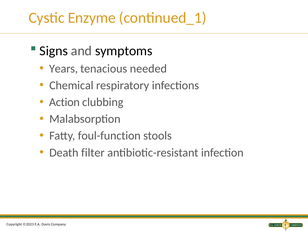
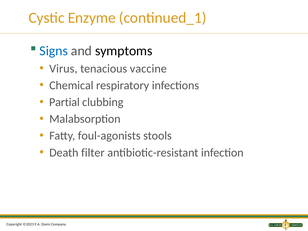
Signs colour: black -> blue (54, 51)
Years: Years -> Virus (63, 69)
needed: needed -> vaccine (148, 69)
Action: Action -> Partial (64, 102)
foul-function: foul-function -> foul-agonists (109, 136)
